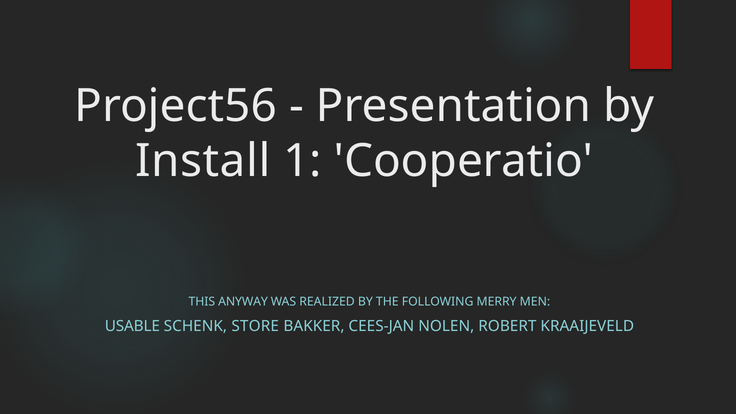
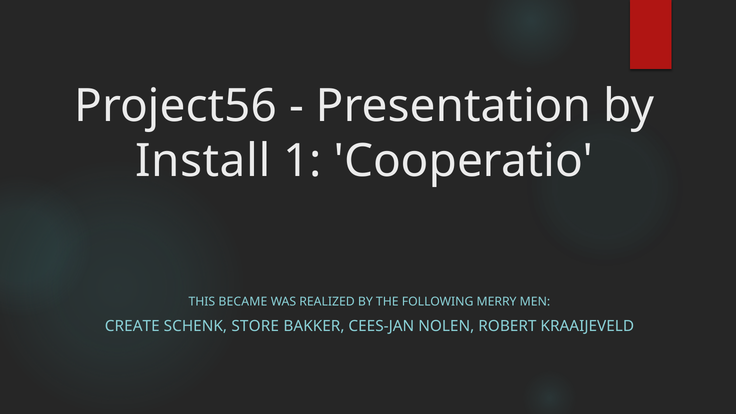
ANYWAY: ANYWAY -> BECAME (243, 302)
USABLE: USABLE -> CREATE (132, 326)
